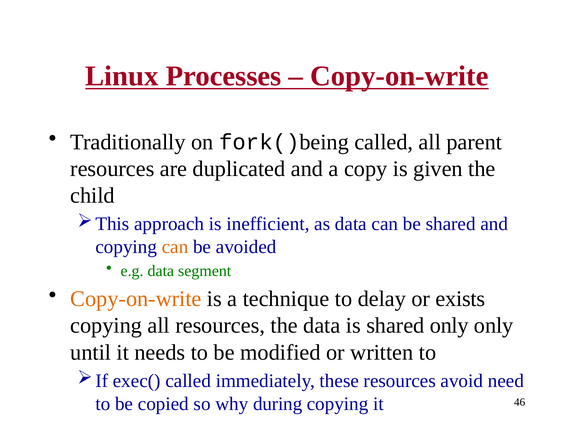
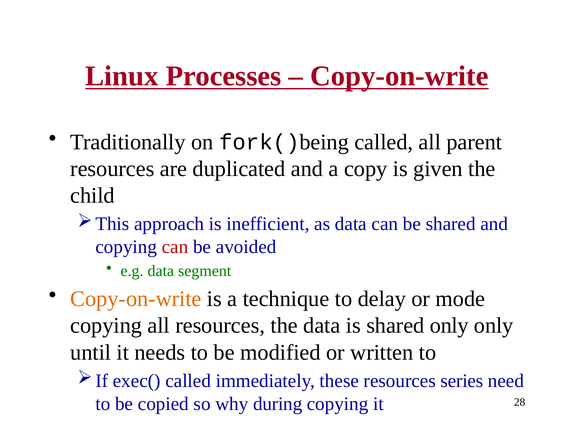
can colour: orange -> red (175, 247)
exists: exists -> mode (460, 299)
avoid: avoid -> series (462, 381)
46: 46 -> 28 (520, 403)
